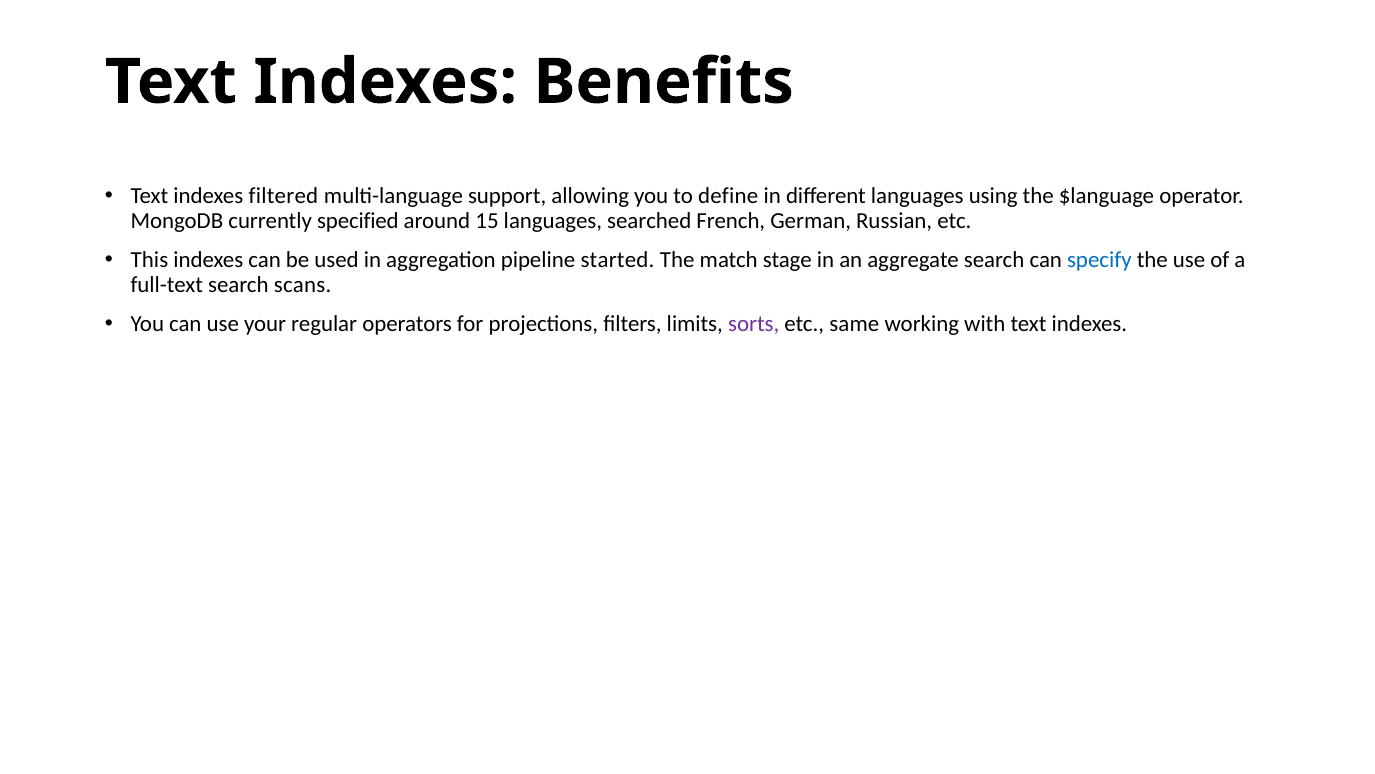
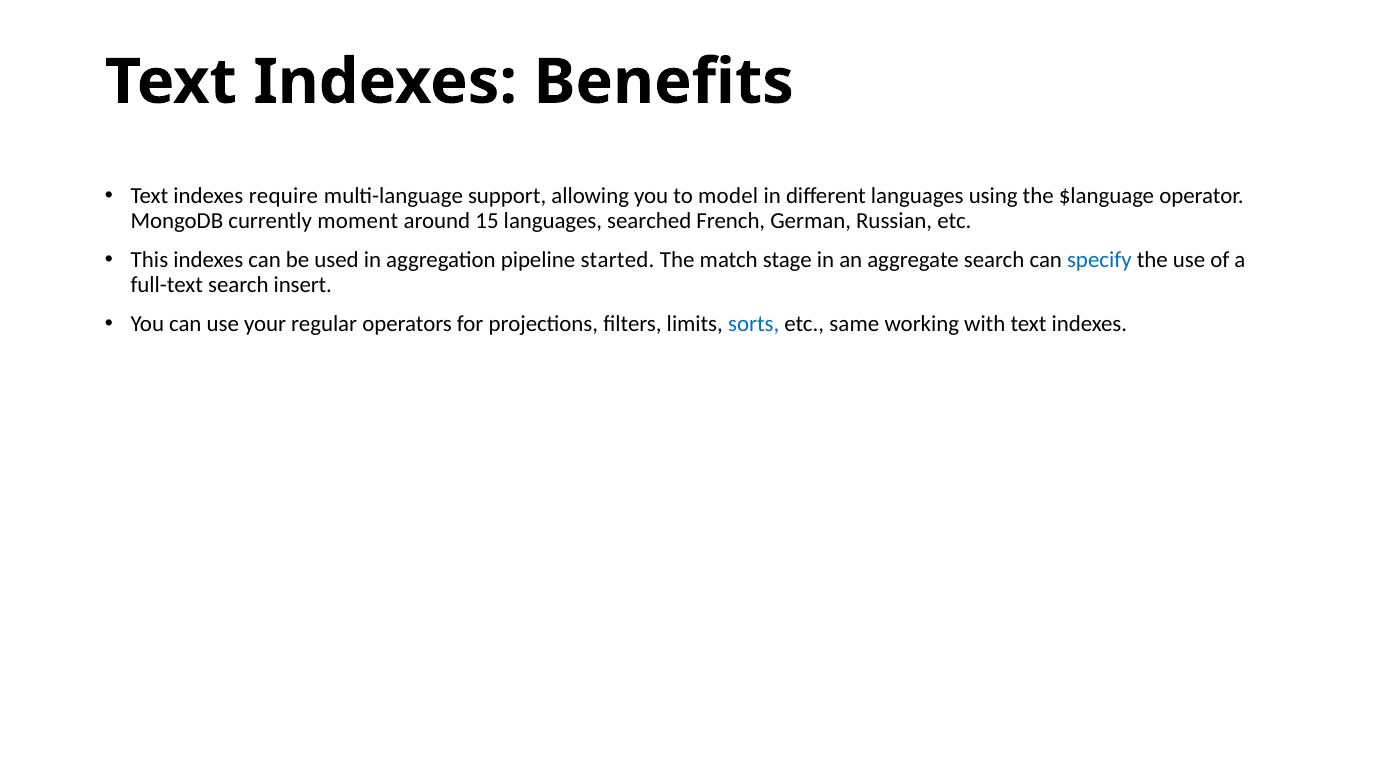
filtered: filtered -> require (283, 196)
define: define -> model (728, 196)
specified: specified -> moment (358, 221)
scans: scans -> insert (303, 284)
sorts colour: purple -> blue (754, 323)
